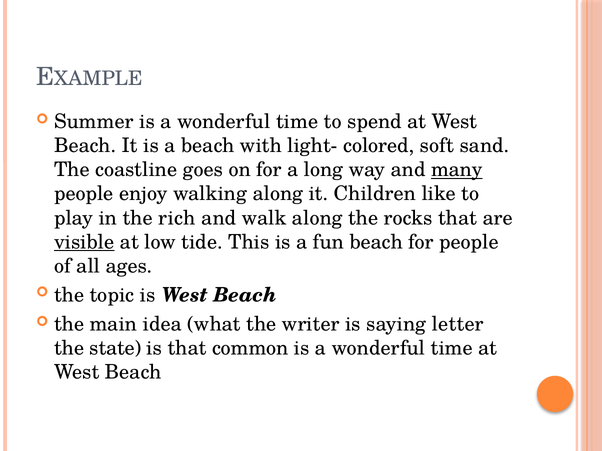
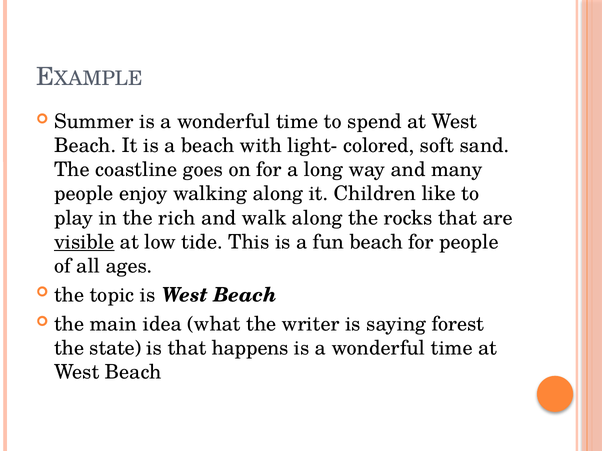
many underline: present -> none (457, 170)
letter: letter -> forest (458, 324)
common: common -> happens (250, 349)
